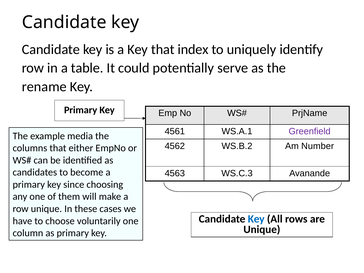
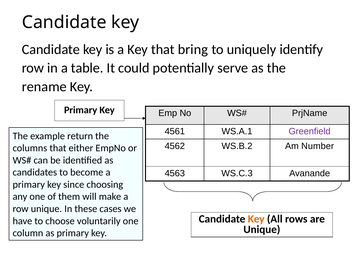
index: index -> bring (193, 49)
media: media -> return (80, 136)
Key colour: blue -> orange (256, 219)
